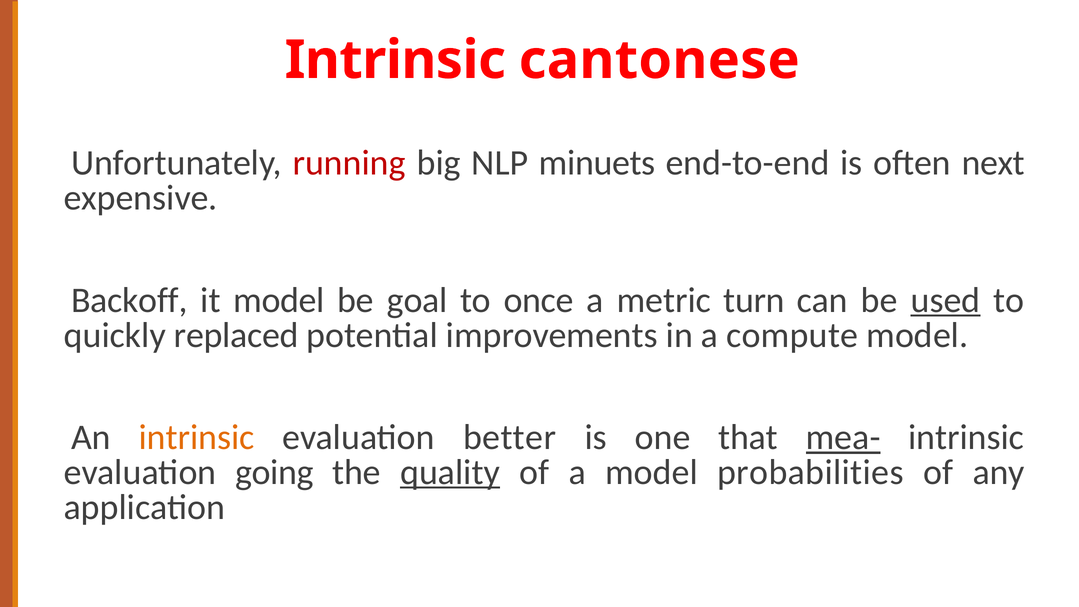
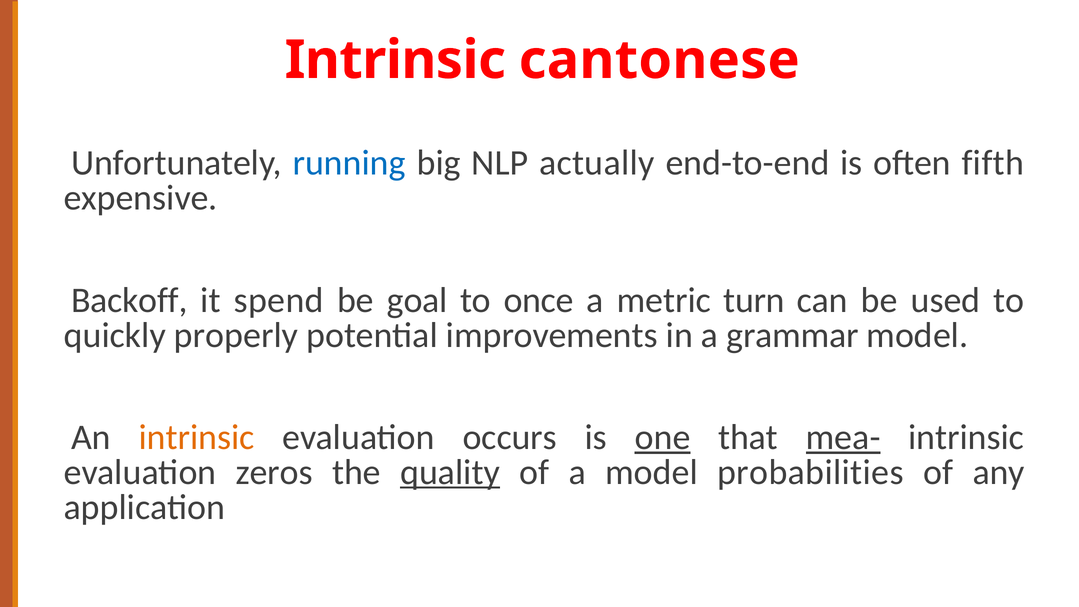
running colour: red -> blue (349, 163)
minuets: minuets -> actually (597, 163)
next: next -> fifth (993, 163)
it model: model -> spend (279, 300)
used underline: present -> none (945, 300)
replaced: replaced -> properly (236, 335)
compute: compute -> grammar (792, 335)
better: better -> occurs (510, 437)
one underline: none -> present (663, 437)
going: going -> zeros (274, 472)
